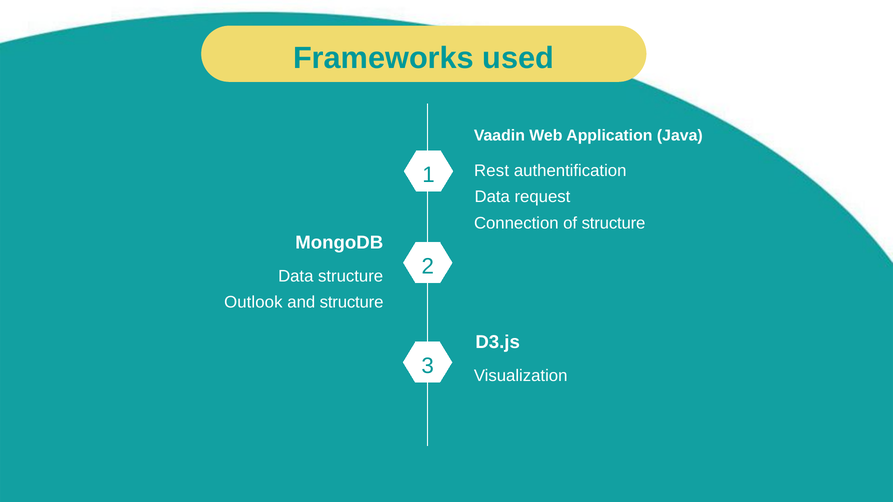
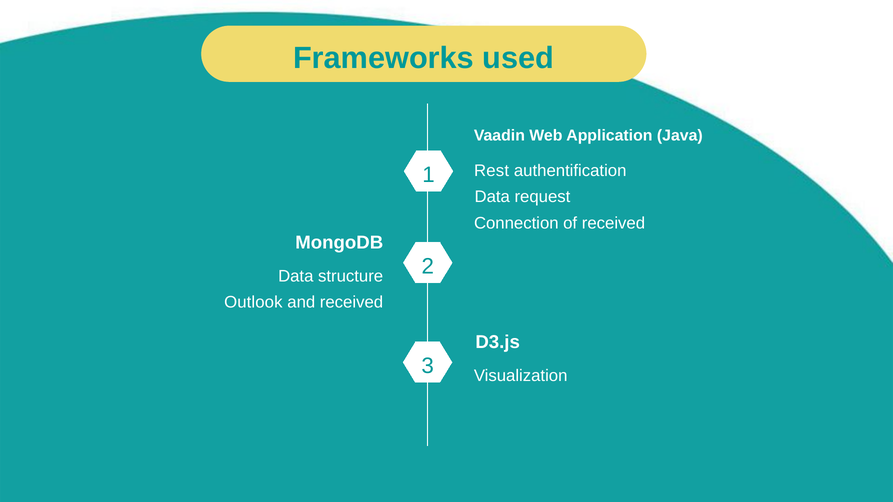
of structure: structure -> received (613, 223)
and structure: structure -> received (351, 303)
